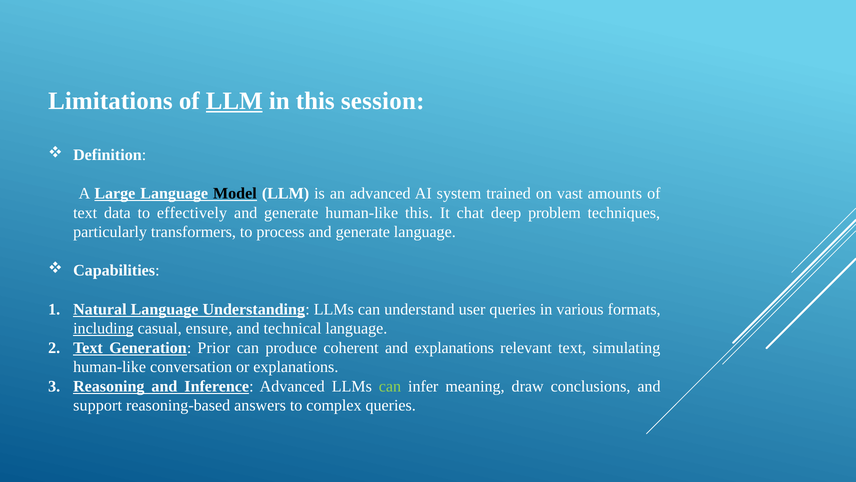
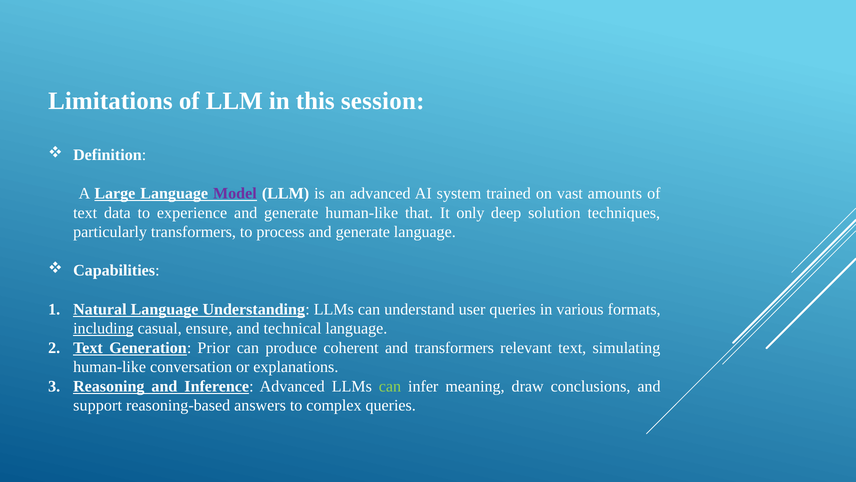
LLM underline: present -> none (234, 101)
Model colour: black -> purple (235, 193)
effectively: effectively -> experience (192, 213)
human-like this: this -> that (419, 213)
chat: chat -> only (470, 213)
problem: problem -> solution (554, 213)
and explanations: explanations -> transformers (454, 347)
